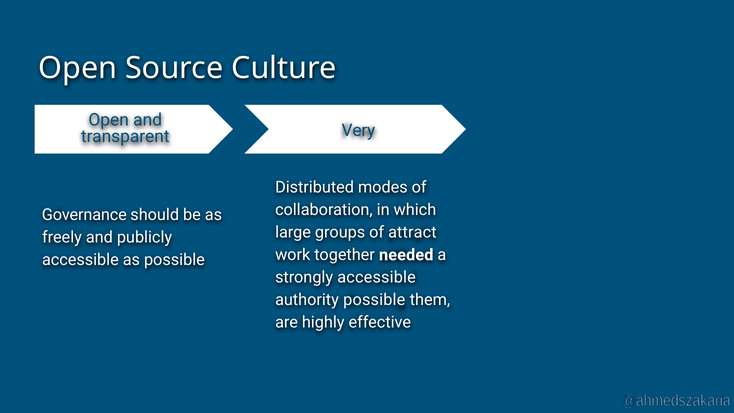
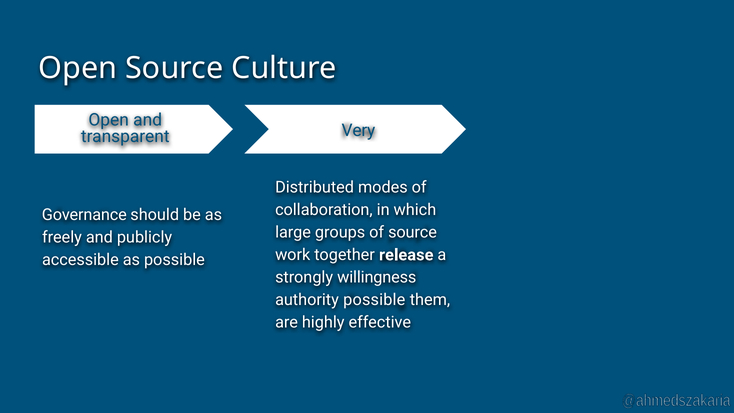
of attract: attract -> source (413, 232)
needed: needed -> release (406, 255)
strongly accessible: accessible -> willingness (377, 277)
